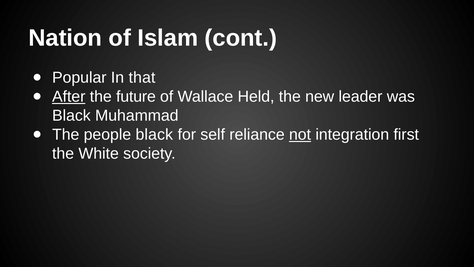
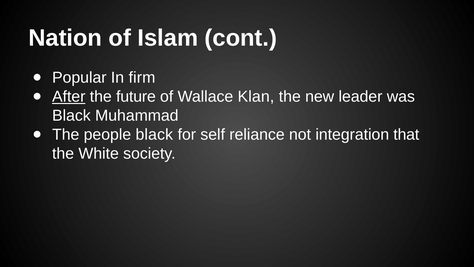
that: that -> firm (142, 78)
Held: Held -> Klan (256, 97)
not underline: present -> none (300, 134)
first: first -> that (406, 134)
